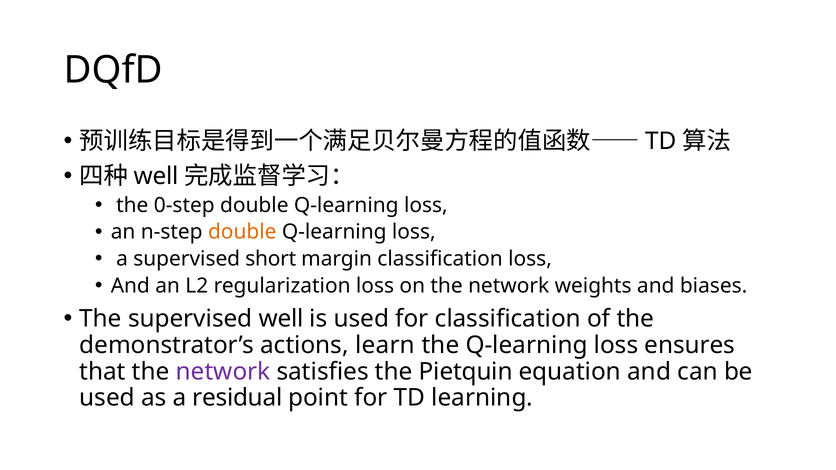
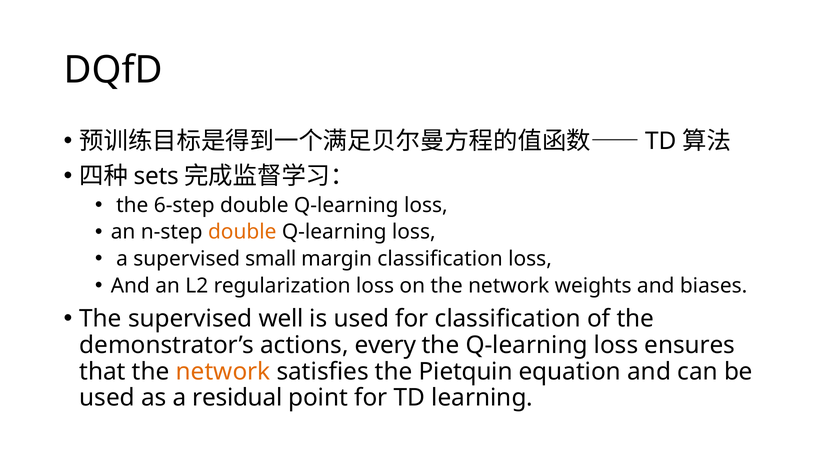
well: well -> sets (156, 176)
0-step: 0-step -> 6-step (184, 205)
short: short -> small (271, 259)
learn: learn -> every (385, 345)
network colour: purple -> orange (223, 372)
